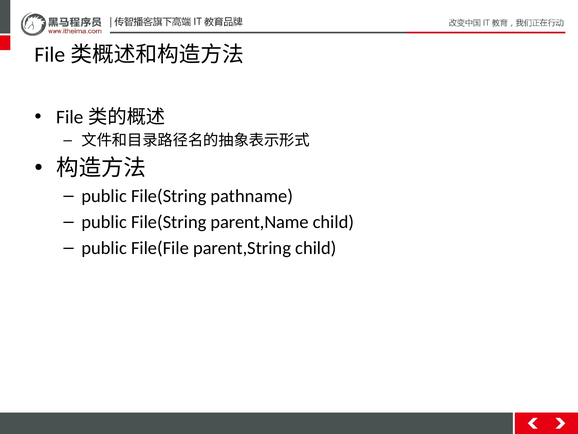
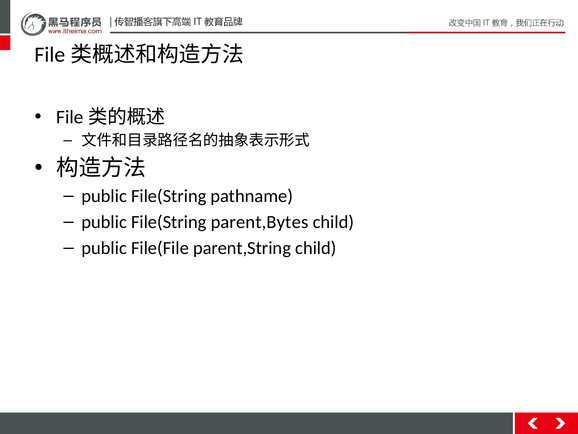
parent,Name: parent,Name -> parent,Bytes (259, 222)
